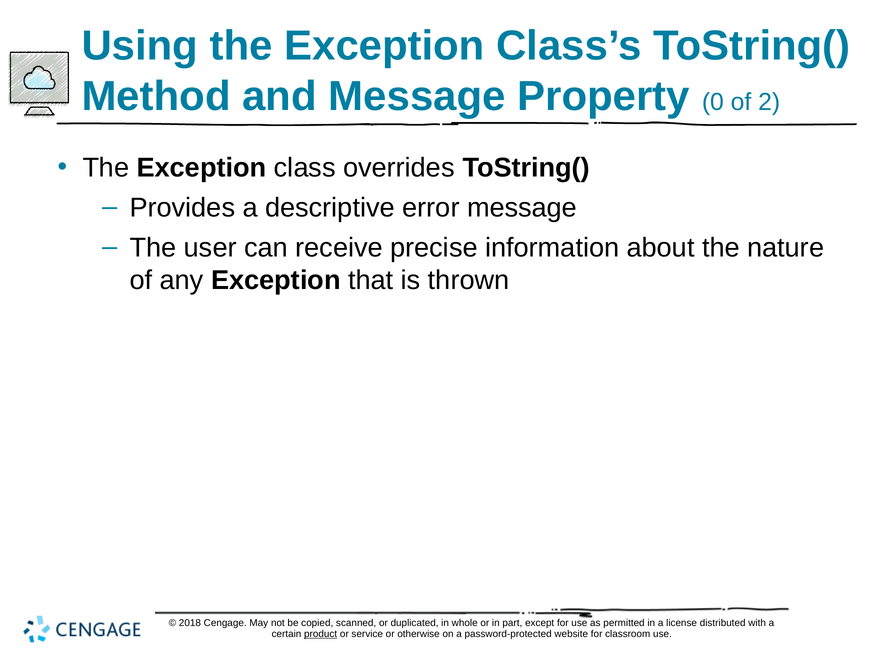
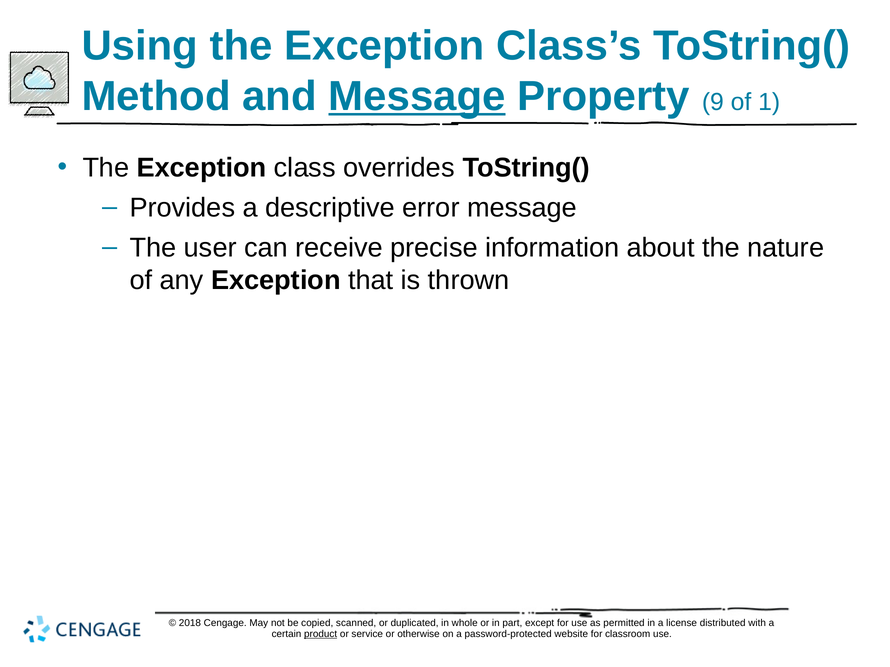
Message underline: none -> present (417, 96)
0: 0 -> 9 (713, 102)
2: 2 -> 1 (769, 102)
